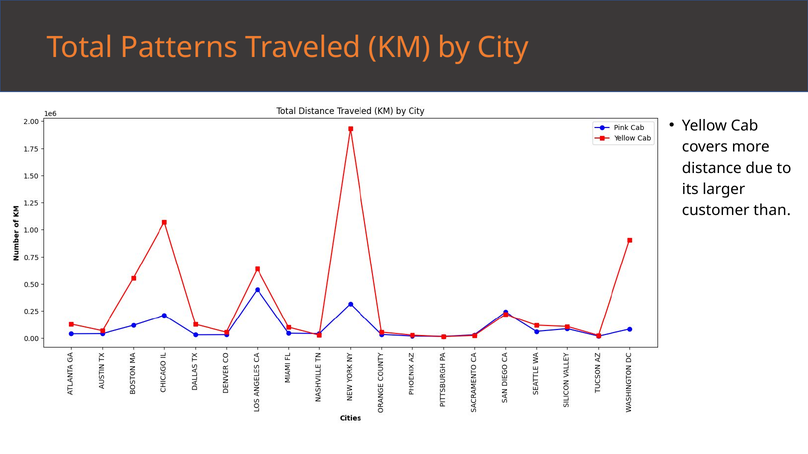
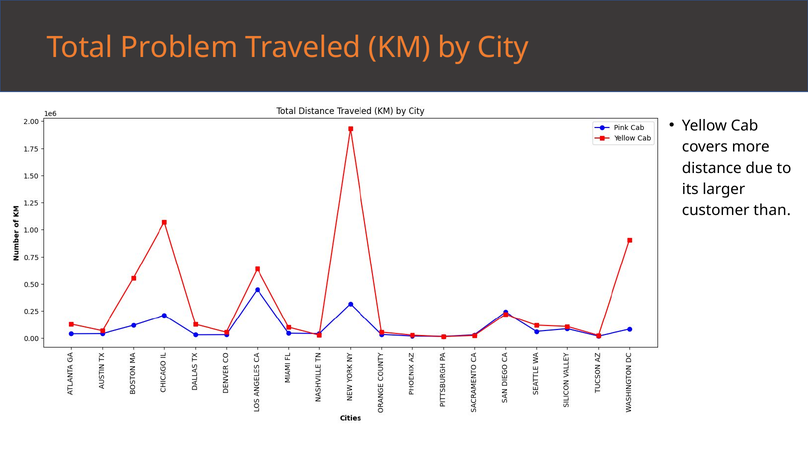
Patterns: Patterns -> Problem (179, 48)
